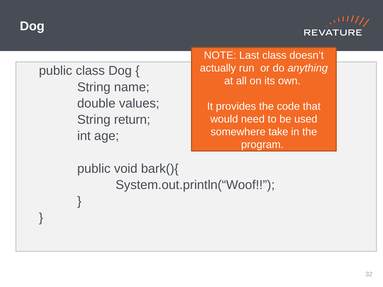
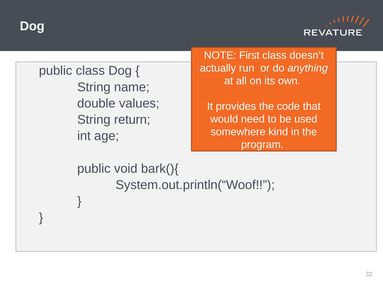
Last: Last -> First (249, 55)
take: take -> kind (278, 132)
